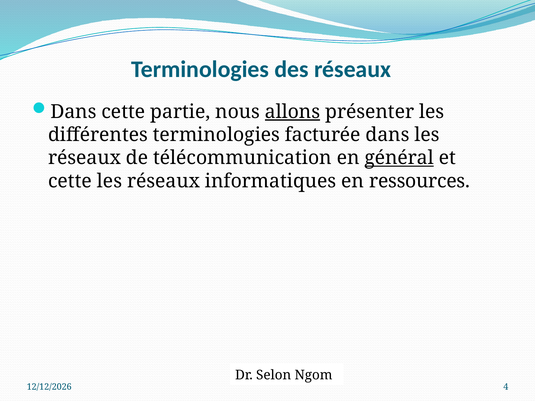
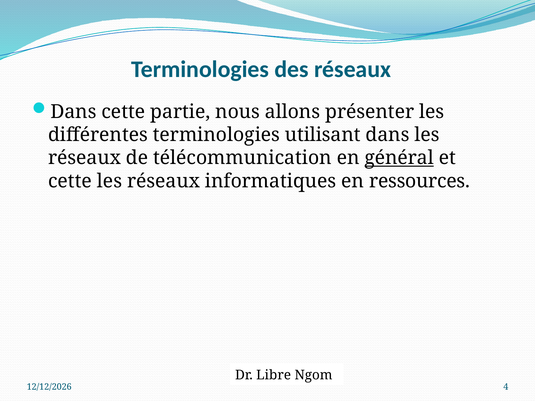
allons underline: present -> none (293, 112)
facturée: facturée -> utilisant (323, 135)
Selon: Selon -> Libre (274, 375)
